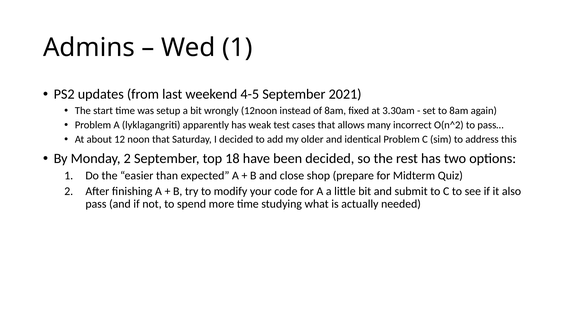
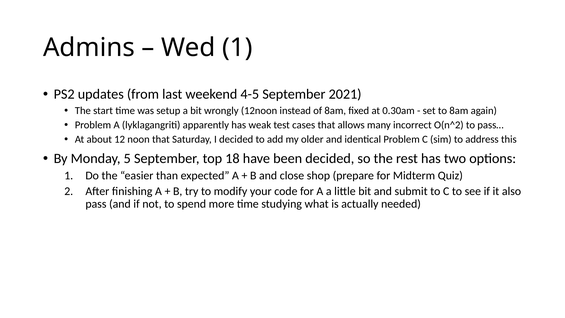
3.30am: 3.30am -> 0.30am (399, 111)
Monday 2: 2 -> 5 (127, 159)
